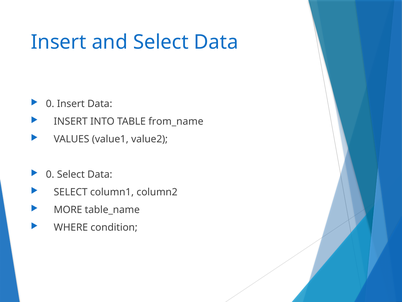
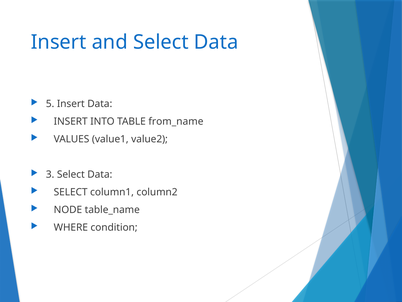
0: 0 -> 5 (50, 104)
0: 0 -> 3 (50, 174)
MORE: MORE -> NODE (68, 210)
